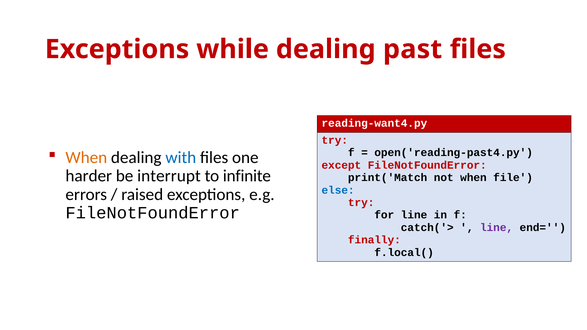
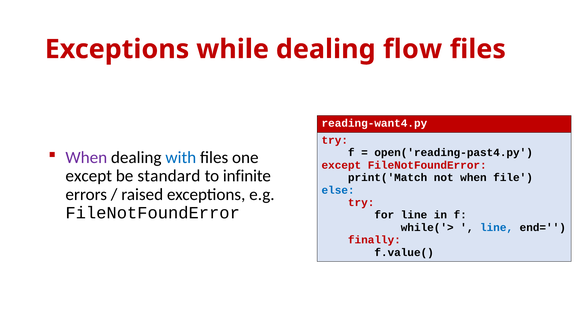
past: past -> flow (413, 49)
When colour: orange -> purple (86, 158)
harder: harder -> except (89, 176)
interrupt: interrupt -> standard (169, 176)
catch('>: catch('> -> while('> (427, 228)
line colour: purple -> blue (497, 228)
f.local(: f.local( -> f.value( (404, 253)
